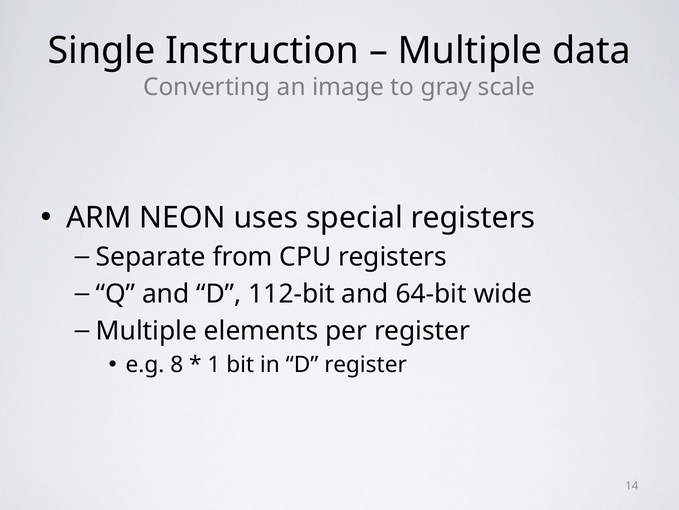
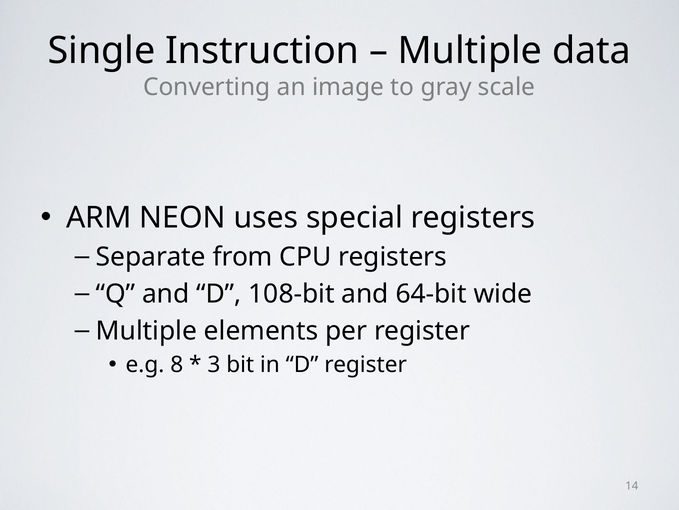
112-bit: 112-bit -> 108-bit (291, 294)
1: 1 -> 3 (214, 364)
